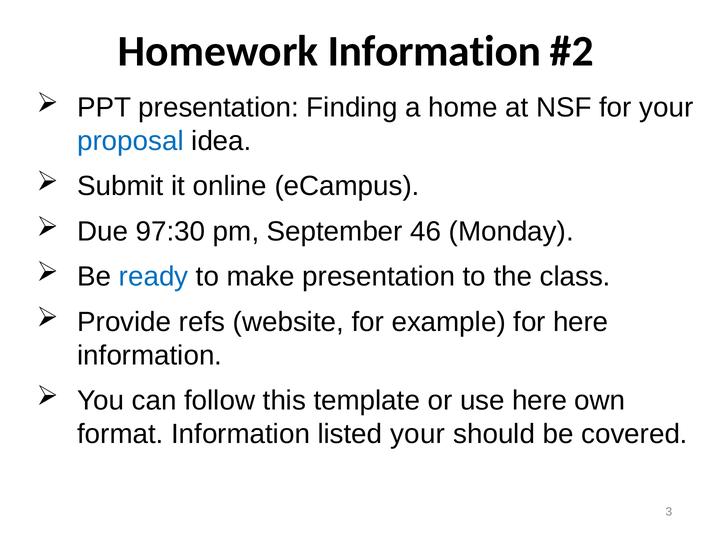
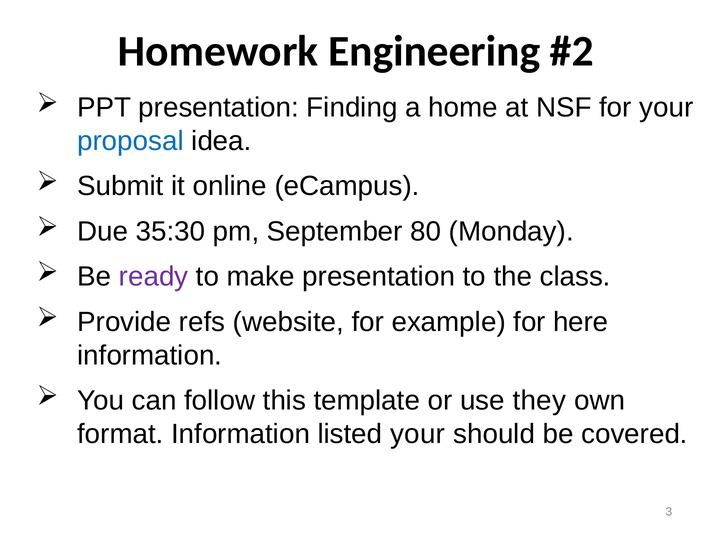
Homework Information: Information -> Engineering (434, 51)
97:30: 97:30 -> 35:30 (171, 232)
46: 46 -> 80 (426, 232)
ready colour: blue -> purple (154, 277)
use here: here -> they (539, 401)
